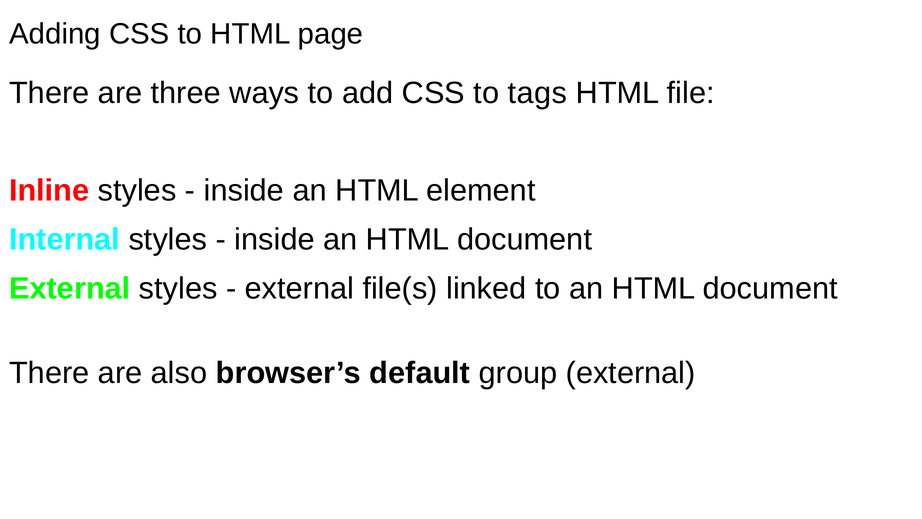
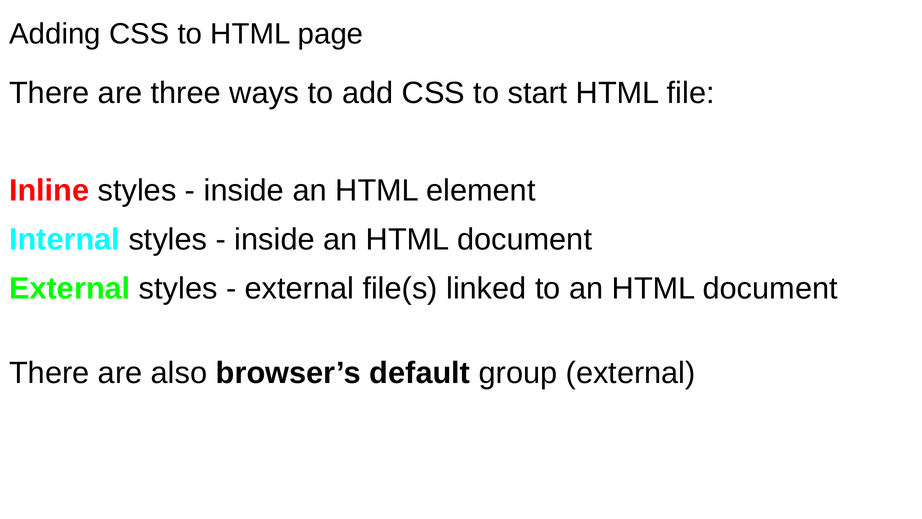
tags: tags -> start (538, 93)
